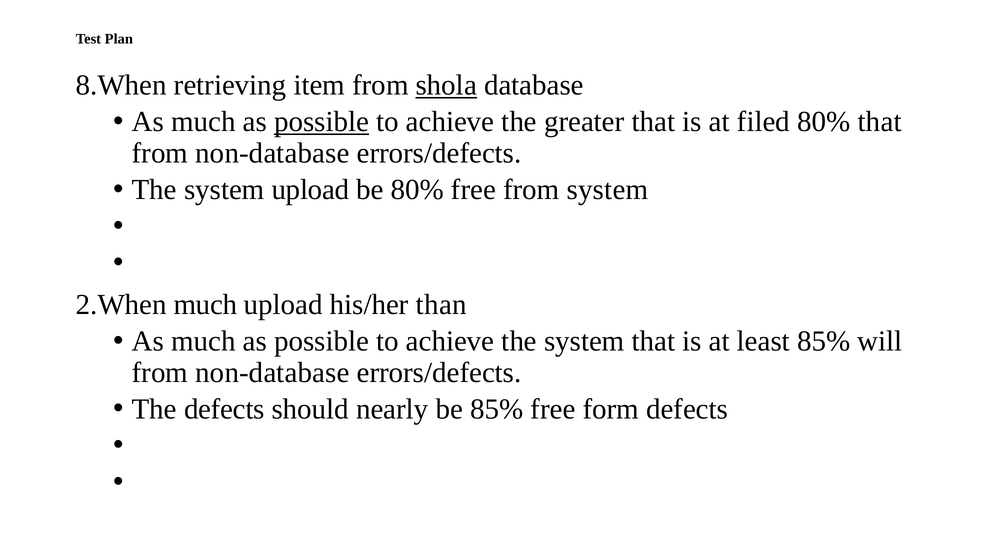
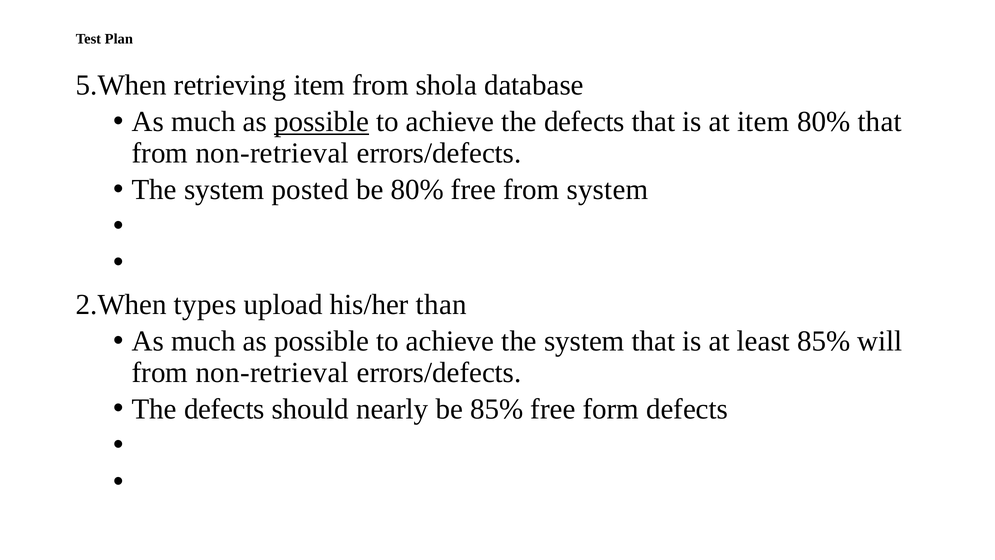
8.When: 8.When -> 5.When (121, 85)
shola underline: present -> none (446, 85)
achieve the greater: greater -> defects (584, 122)
at filed: filed -> item (763, 122)
non-database: non-database -> non-retrieval (272, 153)
system upload: upload -> posted (310, 190)
2.When much: much -> types (205, 304)
non-database: non-database -> non-retrieval (272, 372)
